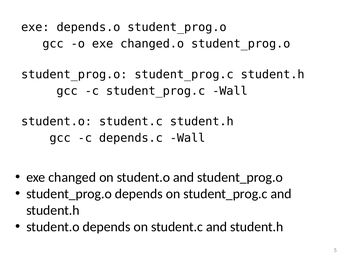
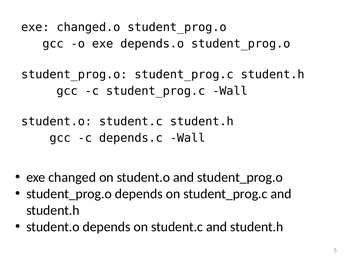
depends.o: depends.o -> changed.o (88, 27)
changed.o: changed.o -> depends.o (152, 44)
